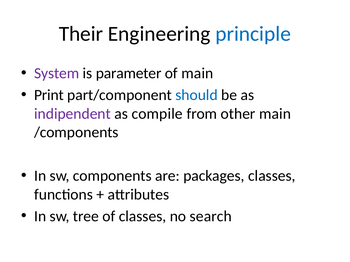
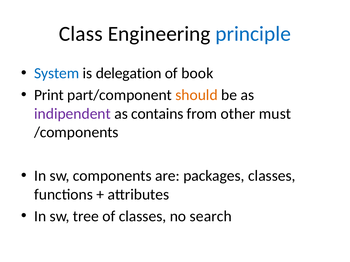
Their: Their -> Class (81, 34)
System colour: purple -> blue (57, 73)
parameter: parameter -> delegation (129, 73)
of main: main -> book (197, 73)
should colour: blue -> orange (196, 95)
compile: compile -> contains (157, 114)
other main: main -> must (275, 114)
